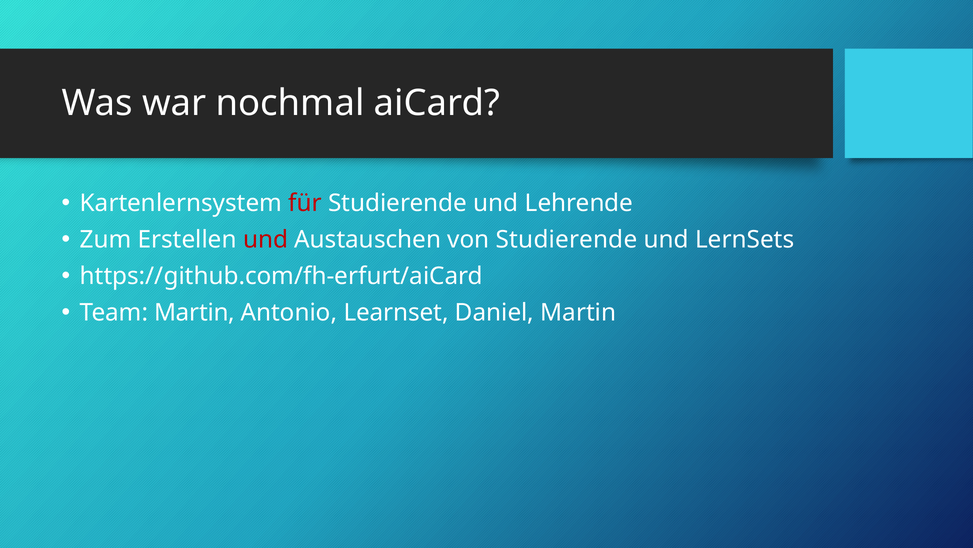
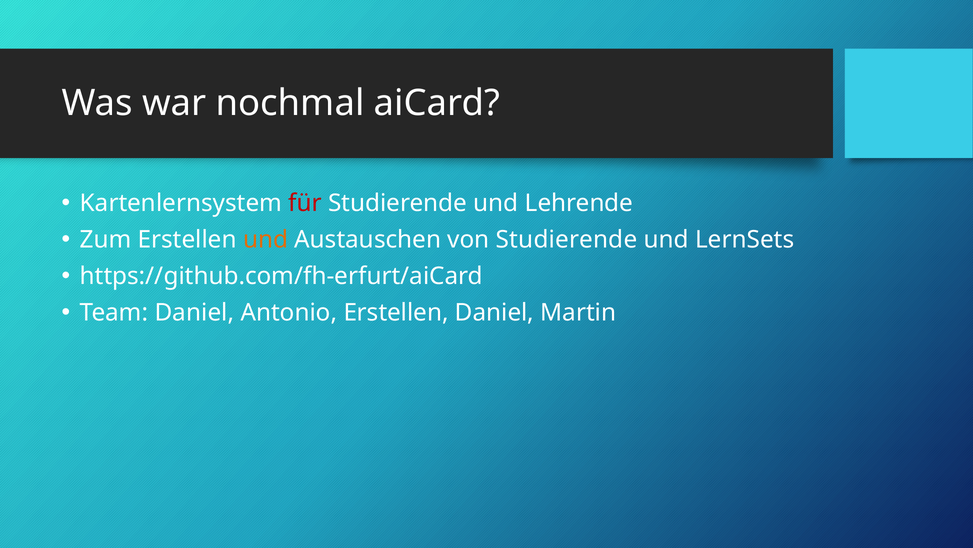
und colour: red -> orange (266, 240)
Team Martin: Martin -> Daniel (194, 312)
Antonio Learnset: Learnset -> Erstellen (396, 312)
